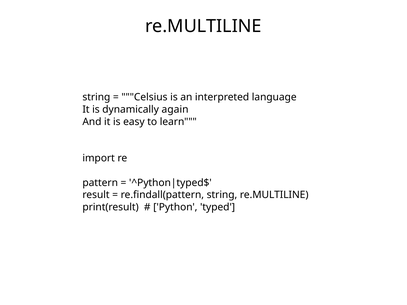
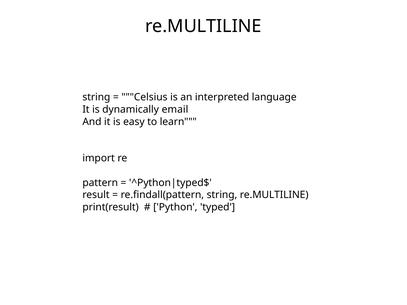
again: again -> email (175, 110)
